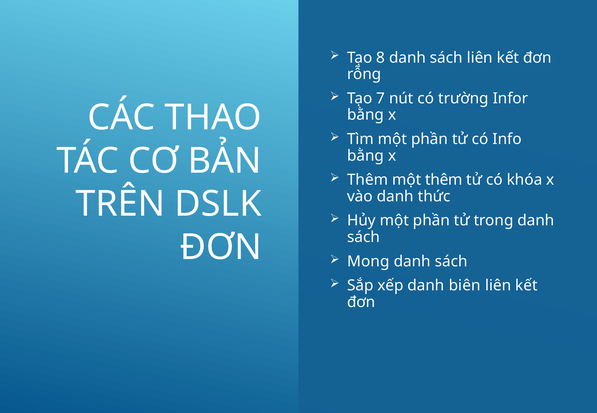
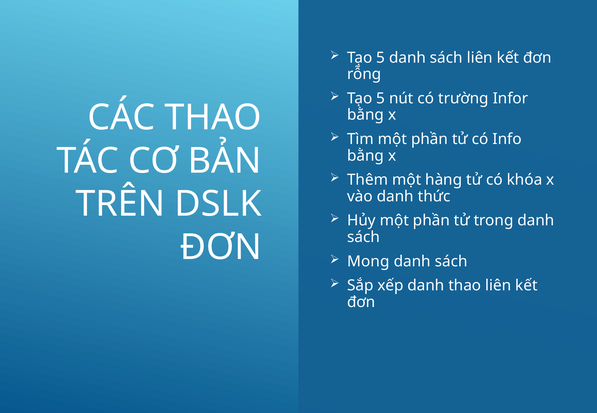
8: 8 -> 5 (381, 58)
7: 7 -> 5 (381, 98)
một thêm: thêm -> hàng (444, 180)
danh biên: biên -> thao (465, 286)
